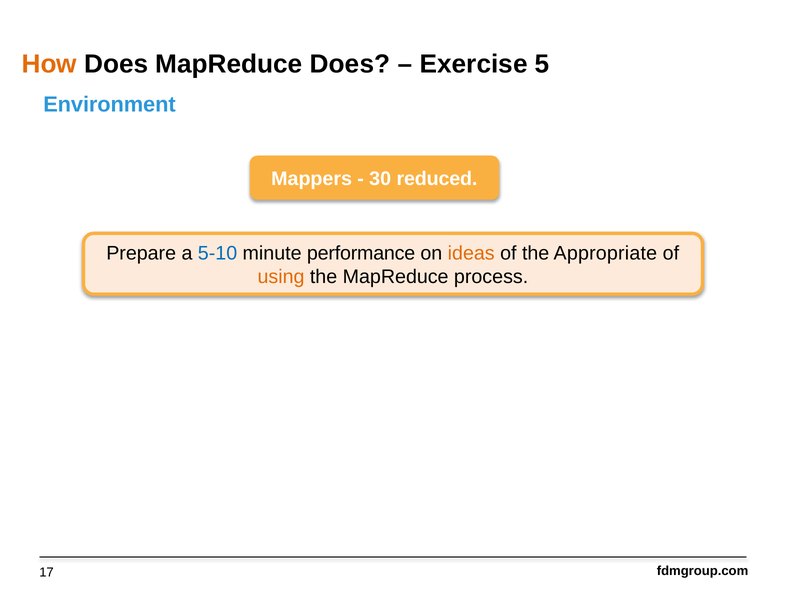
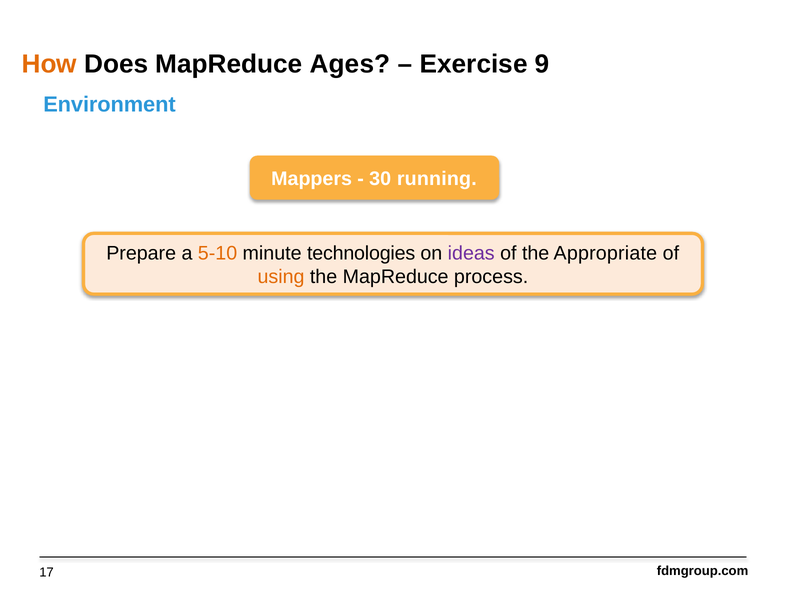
MapReduce Does: Does -> Ages (350, 64)
5: 5 -> 9 (542, 64)
reduced: reduced -> running (437, 179)
5-10 colour: blue -> orange (218, 254)
performance: performance -> technologies (361, 254)
ideas colour: orange -> purple (471, 254)
